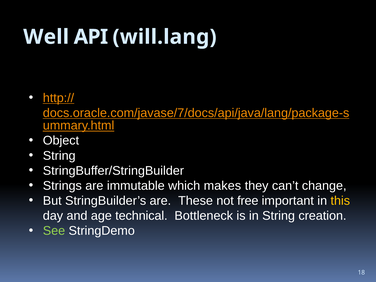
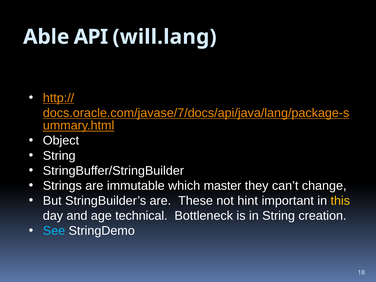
Well: Well -> Able (46, 37)
makes: makes -> master (223, 186)
free: free -> hint (248, 201)
See colour: light green -> light blue (54, 231)
